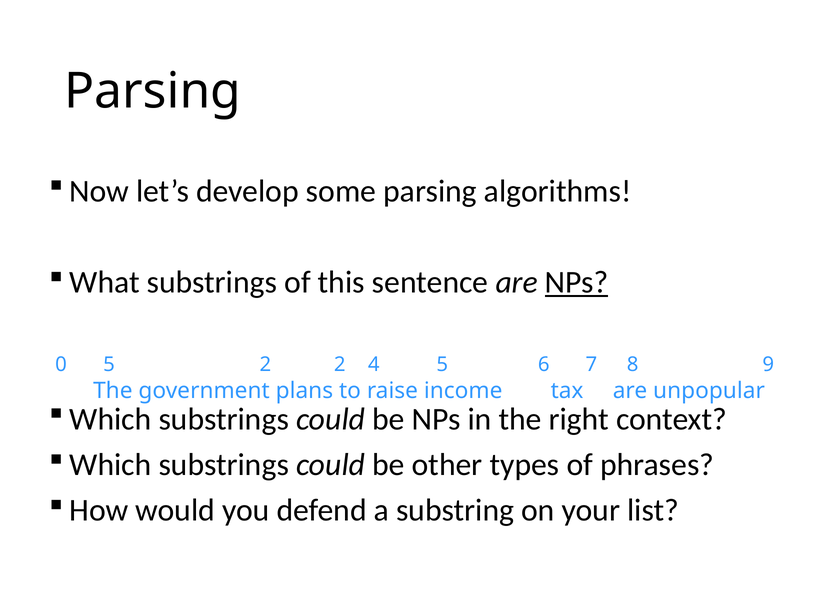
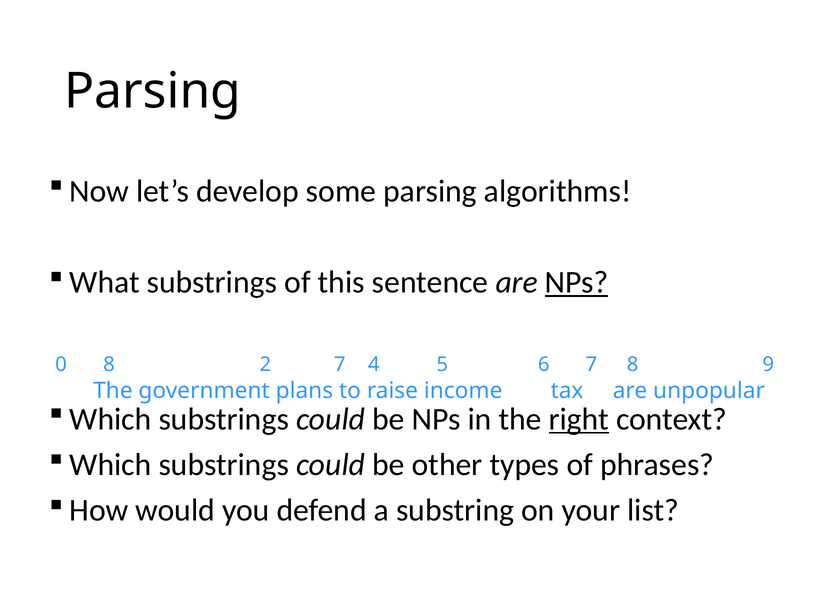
0 5: 5 -> 8 (109, 364)
2 2: 2 -> 7 (340, 364)
right underline: none -> present (579, 419)
